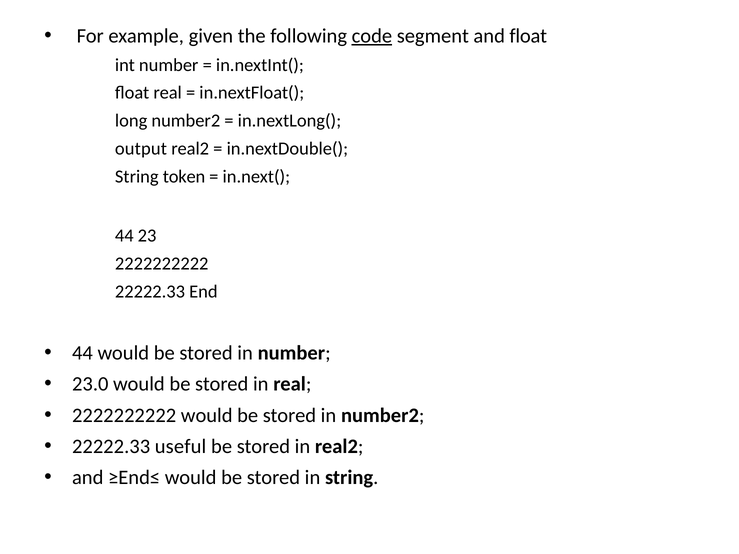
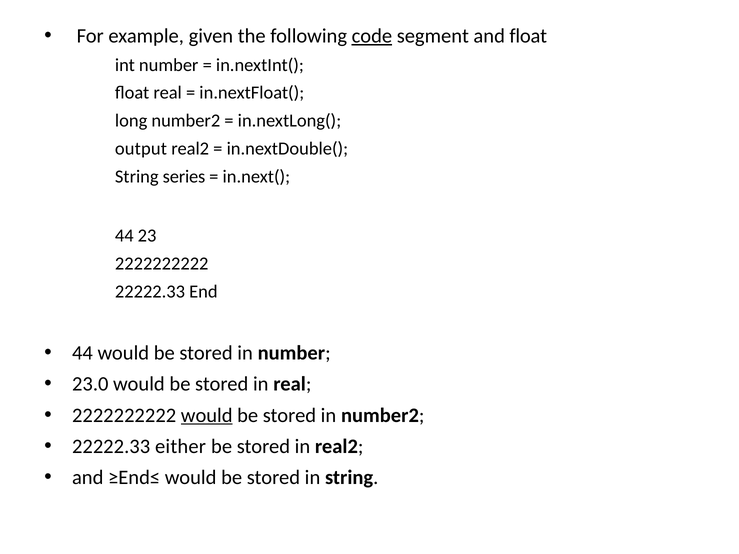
token: token -> series (184, 177)
would underline: none -> present (207, 415)
useful: useful -> either (181, 447)
